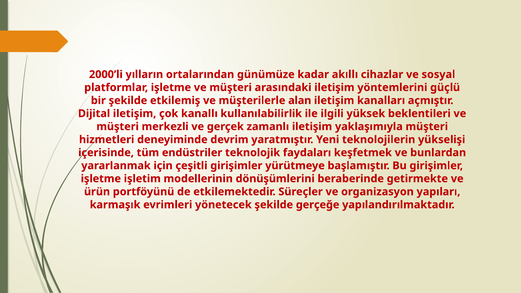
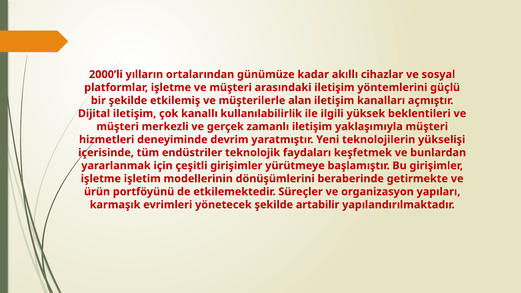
gerçeğe: gerçeğe -> artabilir (318, 205)
